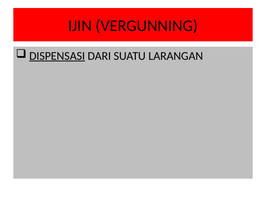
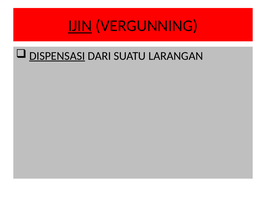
IJIN underline: none -> present (80, 26)
